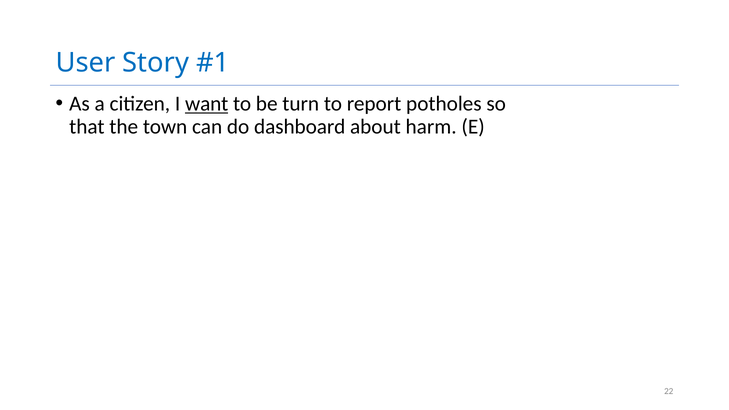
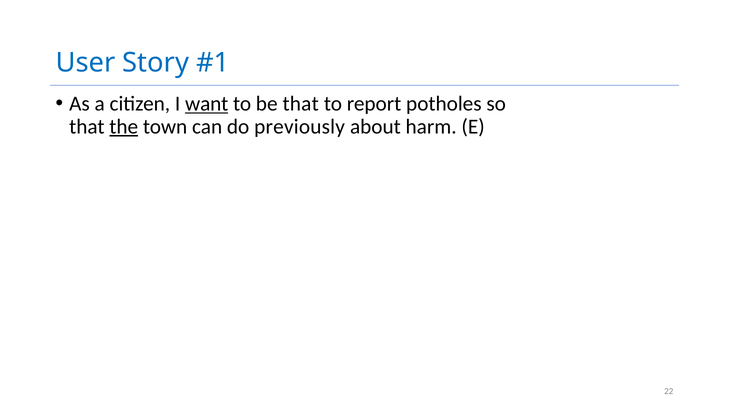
be turn: turn -> that (301, 104)
the underline: none -> present (124, 127)
dashboard: dashboard -> previously (300, 127)
